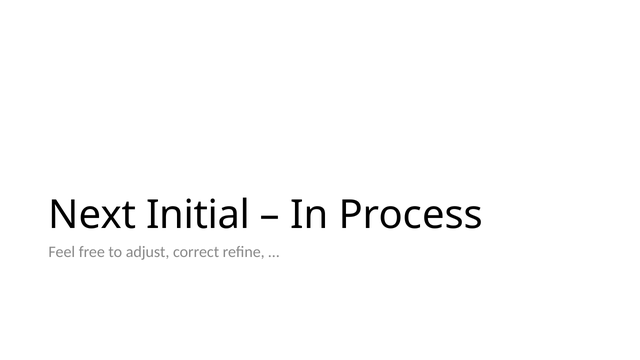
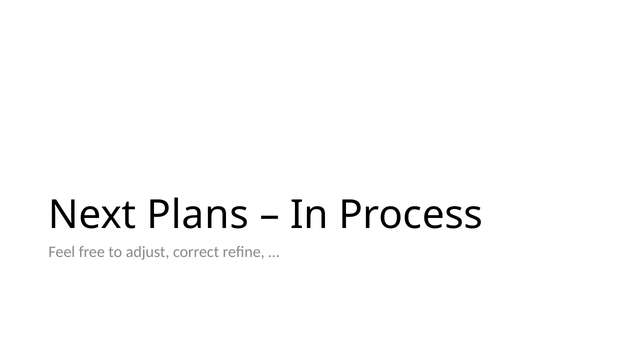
Initial: Initial -> Plans (198, 215)
